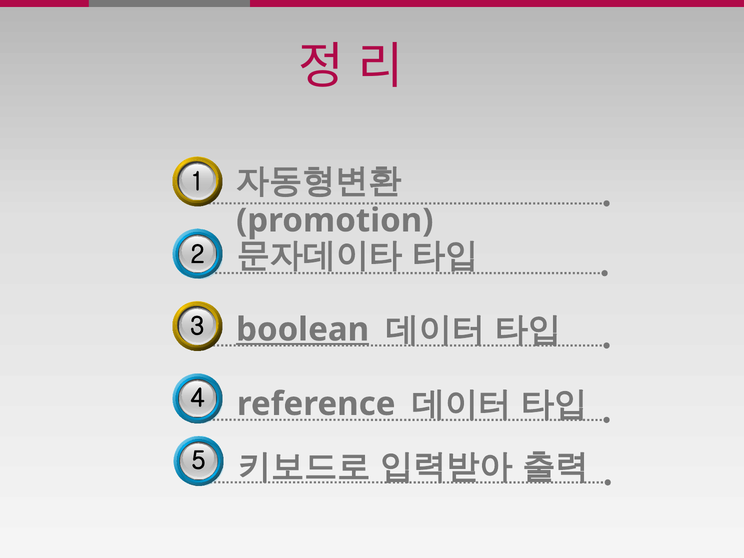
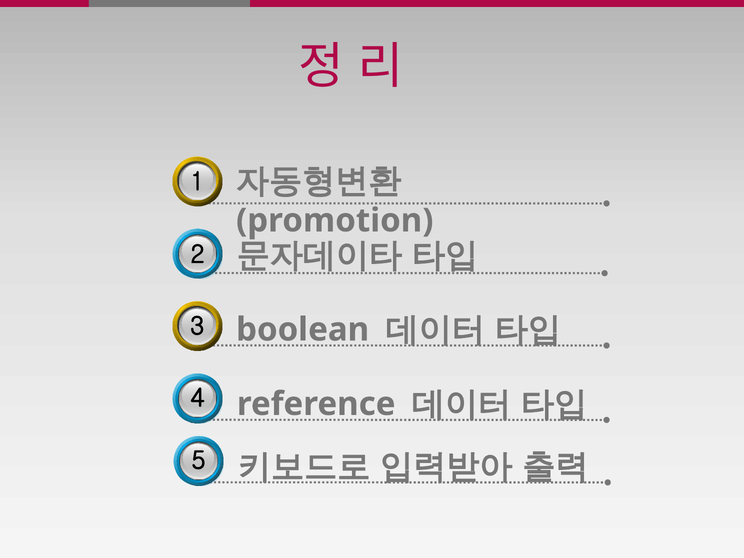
boolean underline: present -> none (303, 330)
